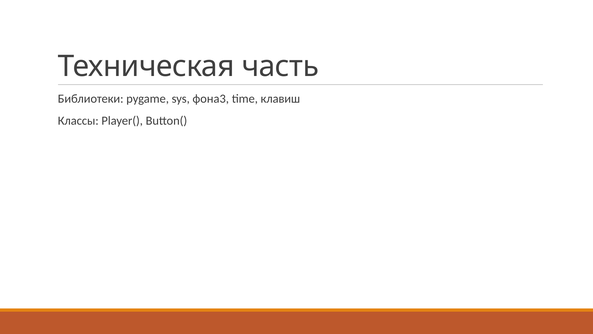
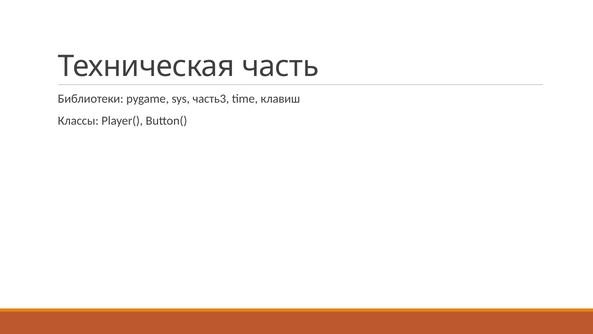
фона3: фона3 -> часть3 (211, 99)
